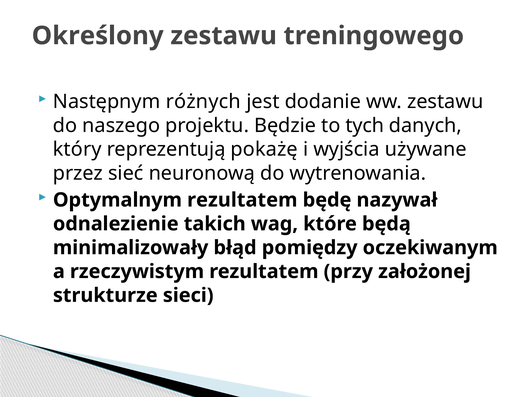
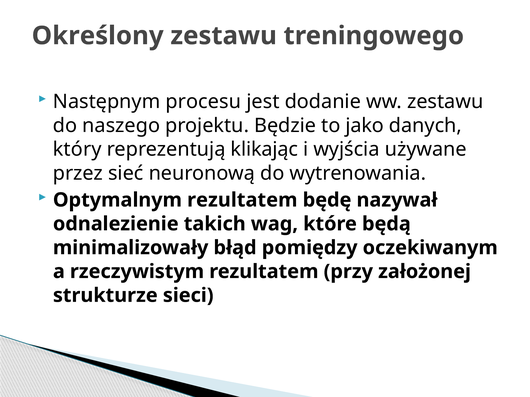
różnych: różnych -> procesu (203, 102)
tych: tych -> jako (365, 126)
pokażę: pokażę -> klikając (264, 150)
